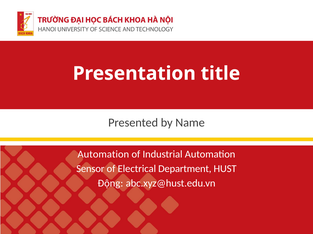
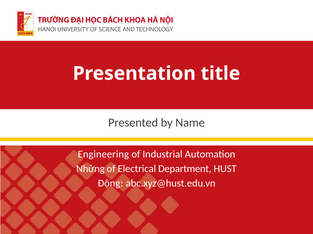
Automation: Automation -> Engineering (103, 155)
Sensor: Sensor -> Những (90, 169)
